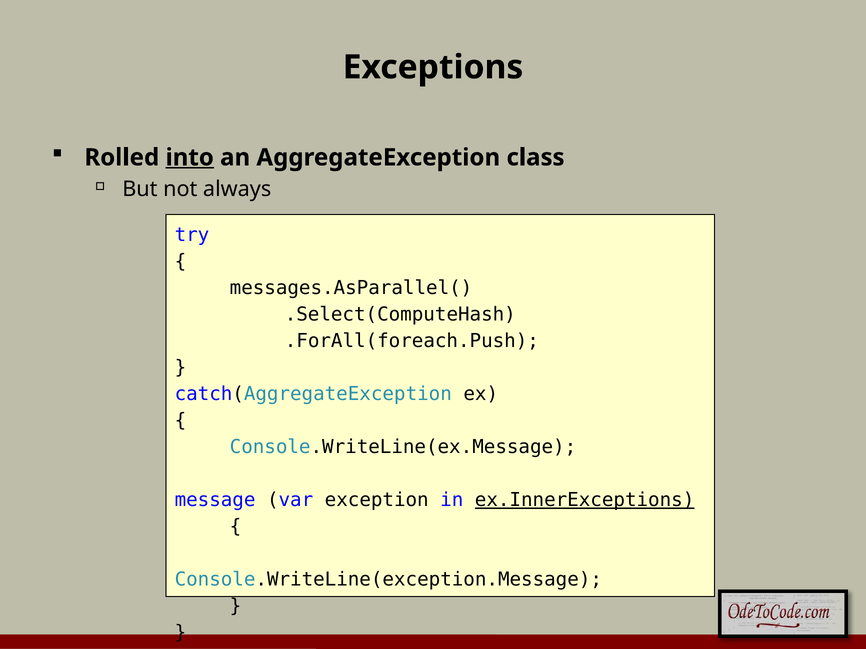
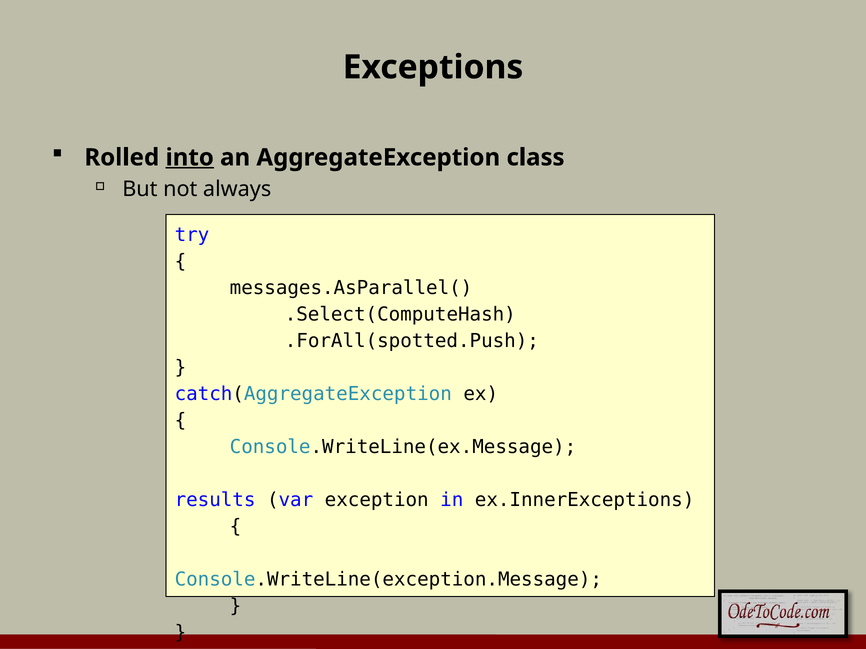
.ForAll(foreach.Push: .ForAll(foreach.Push -> .ForAll(spotted.Push (412, 341)
message: message -> results (215, 500)
ex.InnerExceptions underline: present -> none (585, 500)
